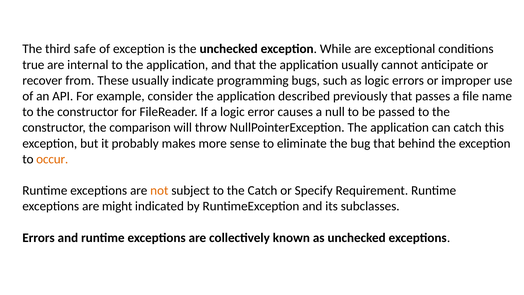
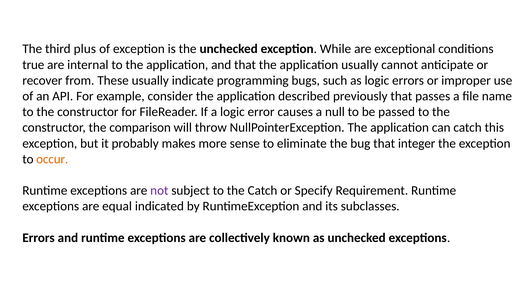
safe: safe -> plus (85, 49)
behind: behind -> integer (417, 143)
not colour: orange -> purple (159, 190)
might: might -> equal (117, 206)
